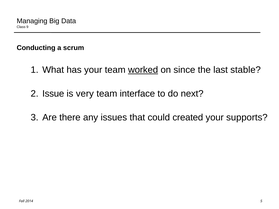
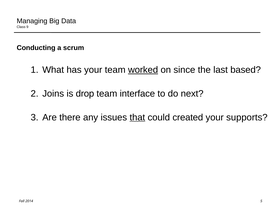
stable: stable -> based (246, 70)
Issue: Issue -> Joins (53, 94)
very: very -> drop (85, 94)
that underline: none -> present (137, 118)
